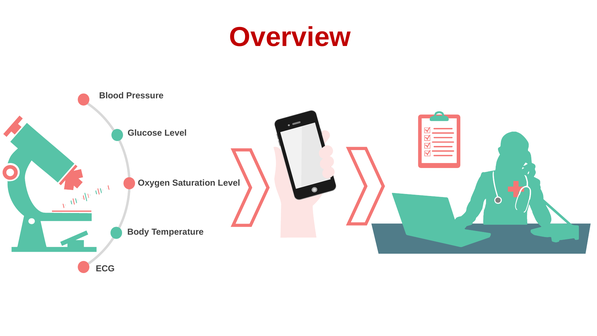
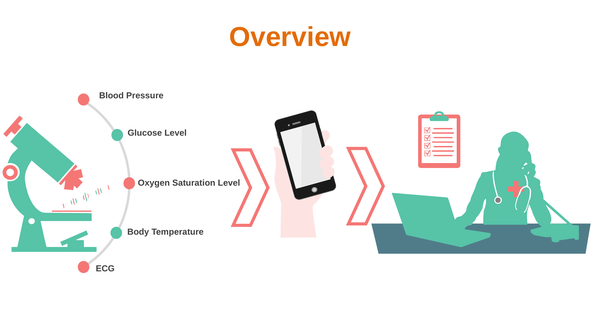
Overview colour: red -> orange (290, 37)
